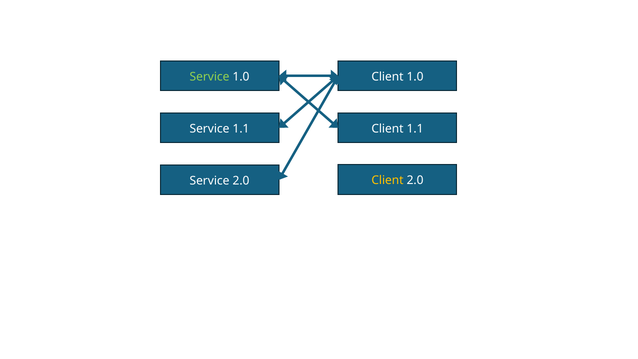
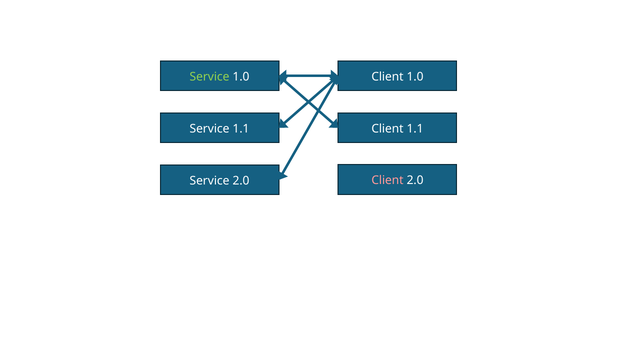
Client colour: yellow -> pink (387, 180)
